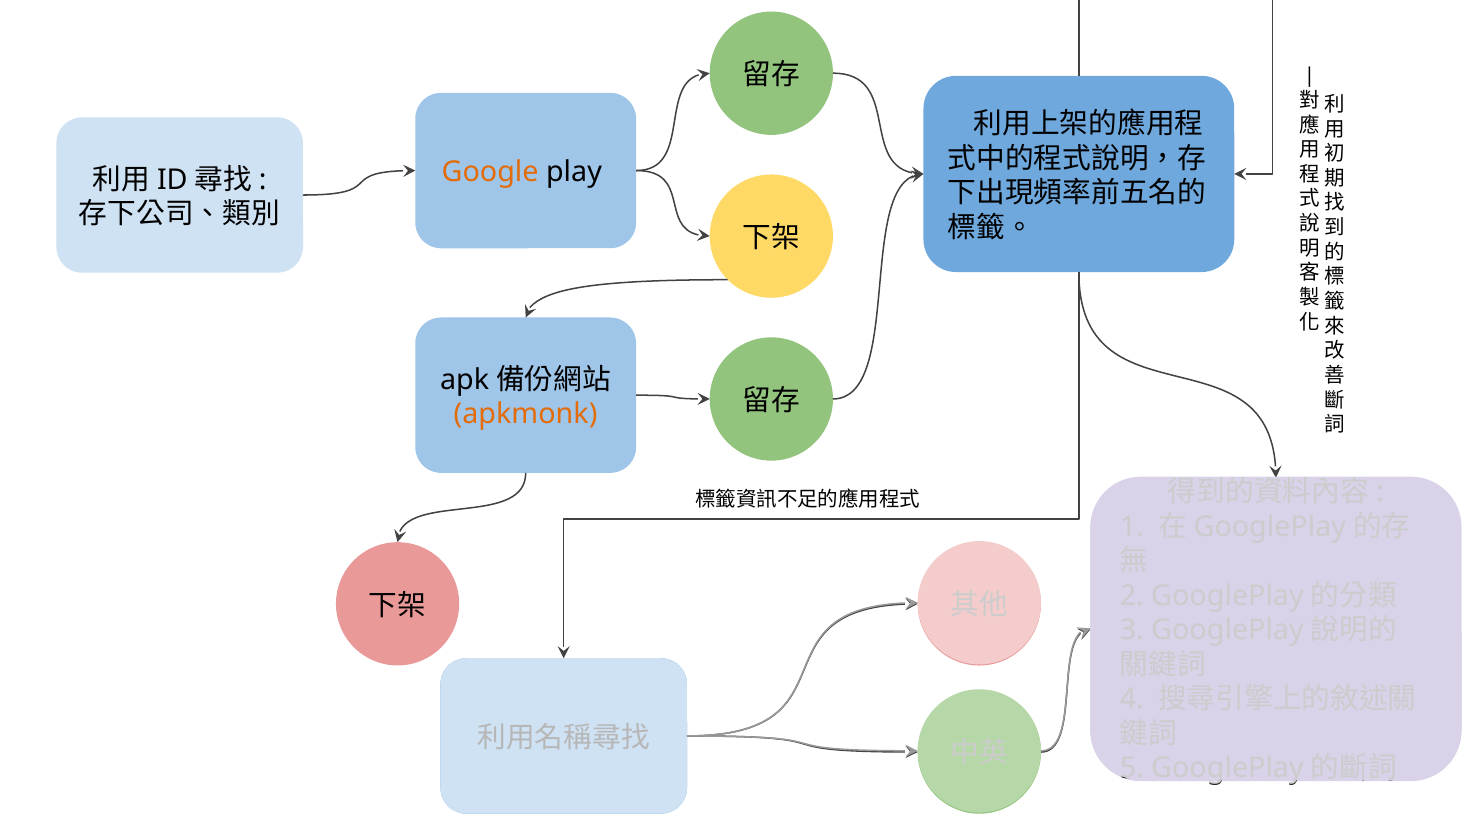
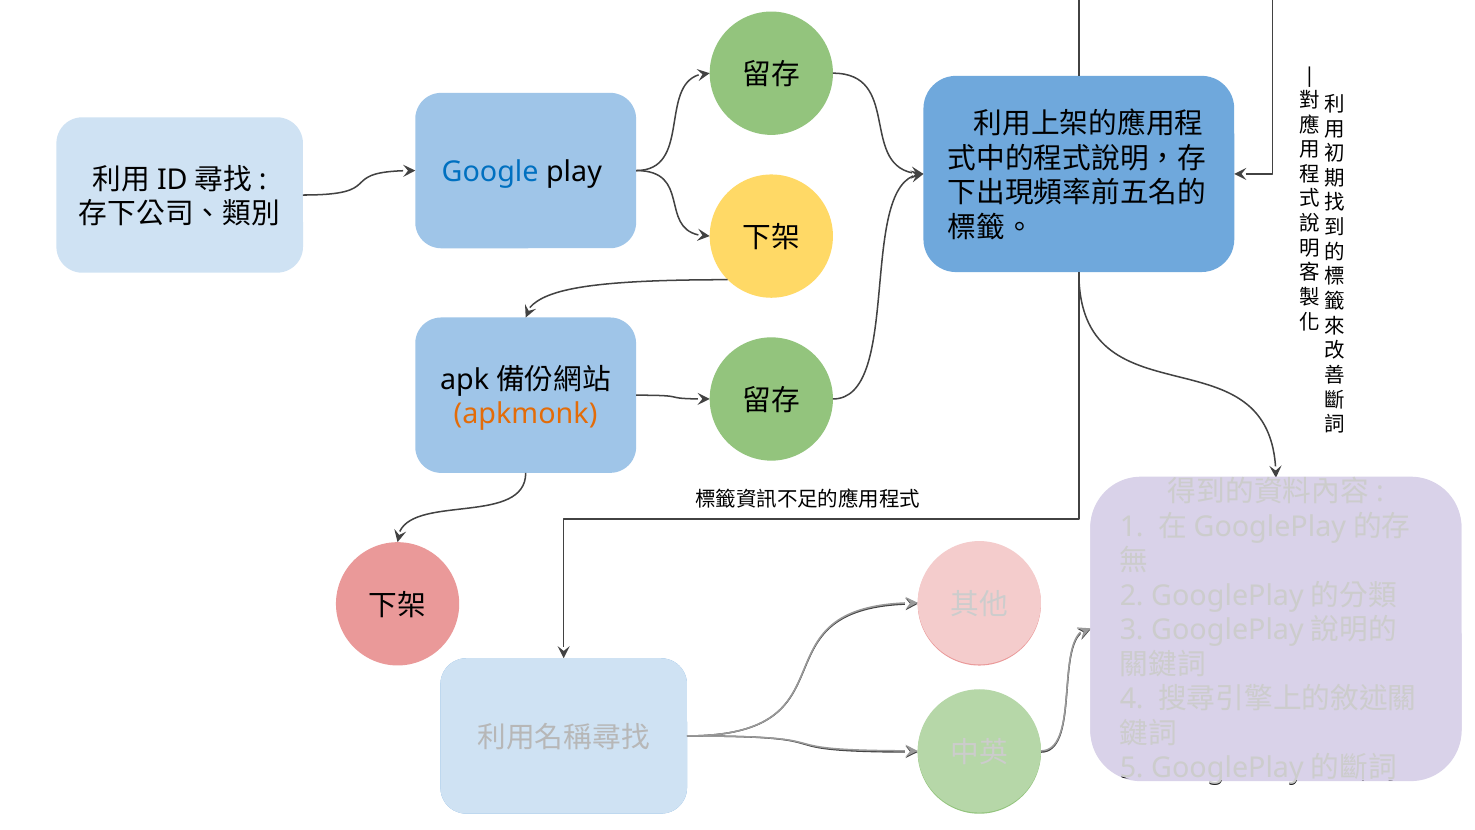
Google colour: orange -> blue (490, 172)
